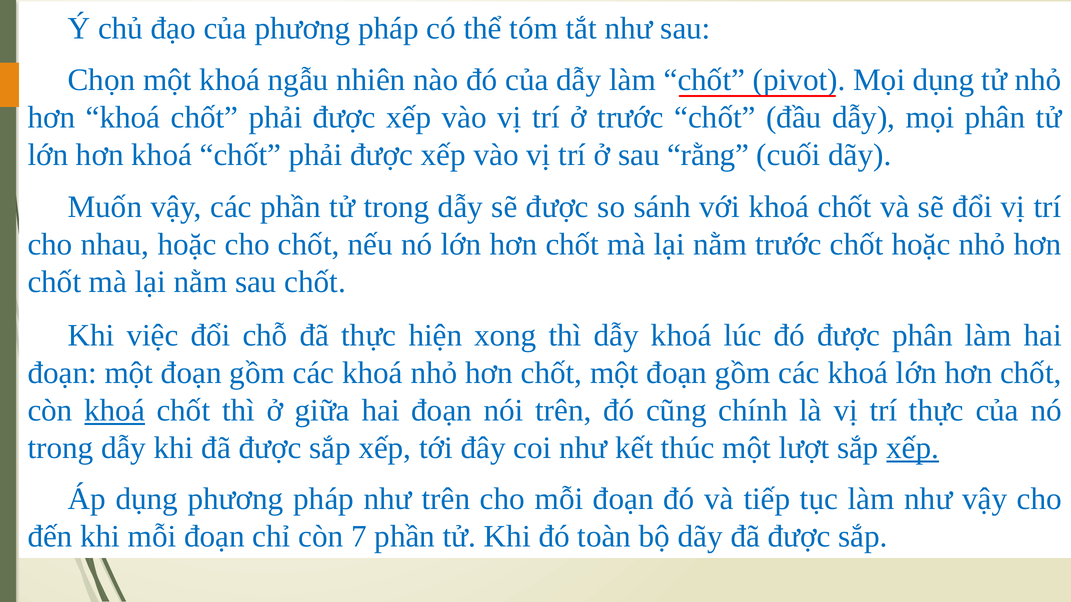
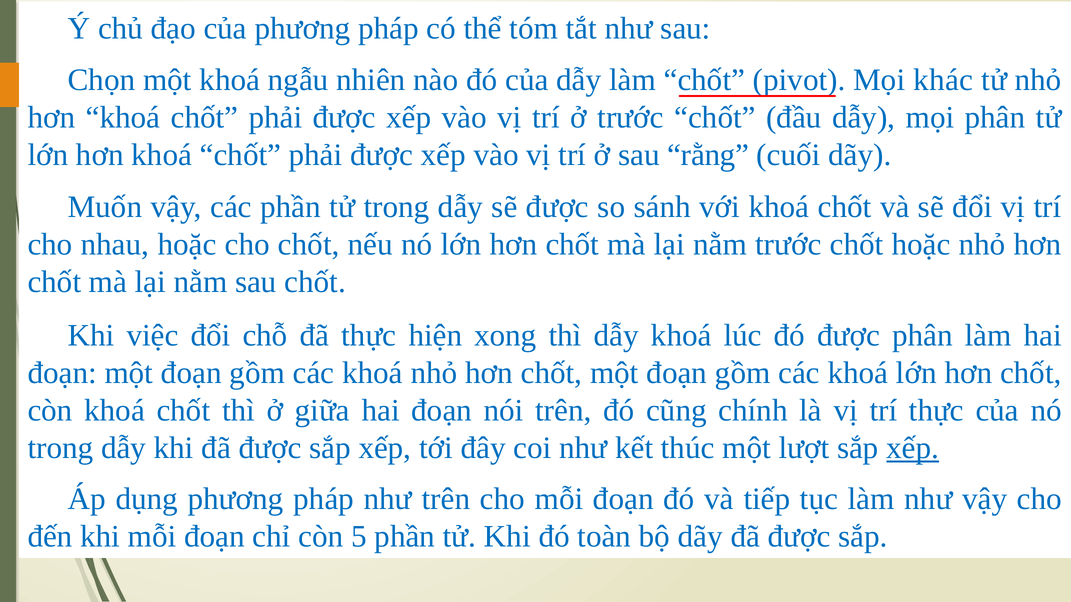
Mọi dụng: dụng -> khác (943, 80)
khoá underline: present -> none (115, 411)
7: 7 -> 5 (359, 537)
